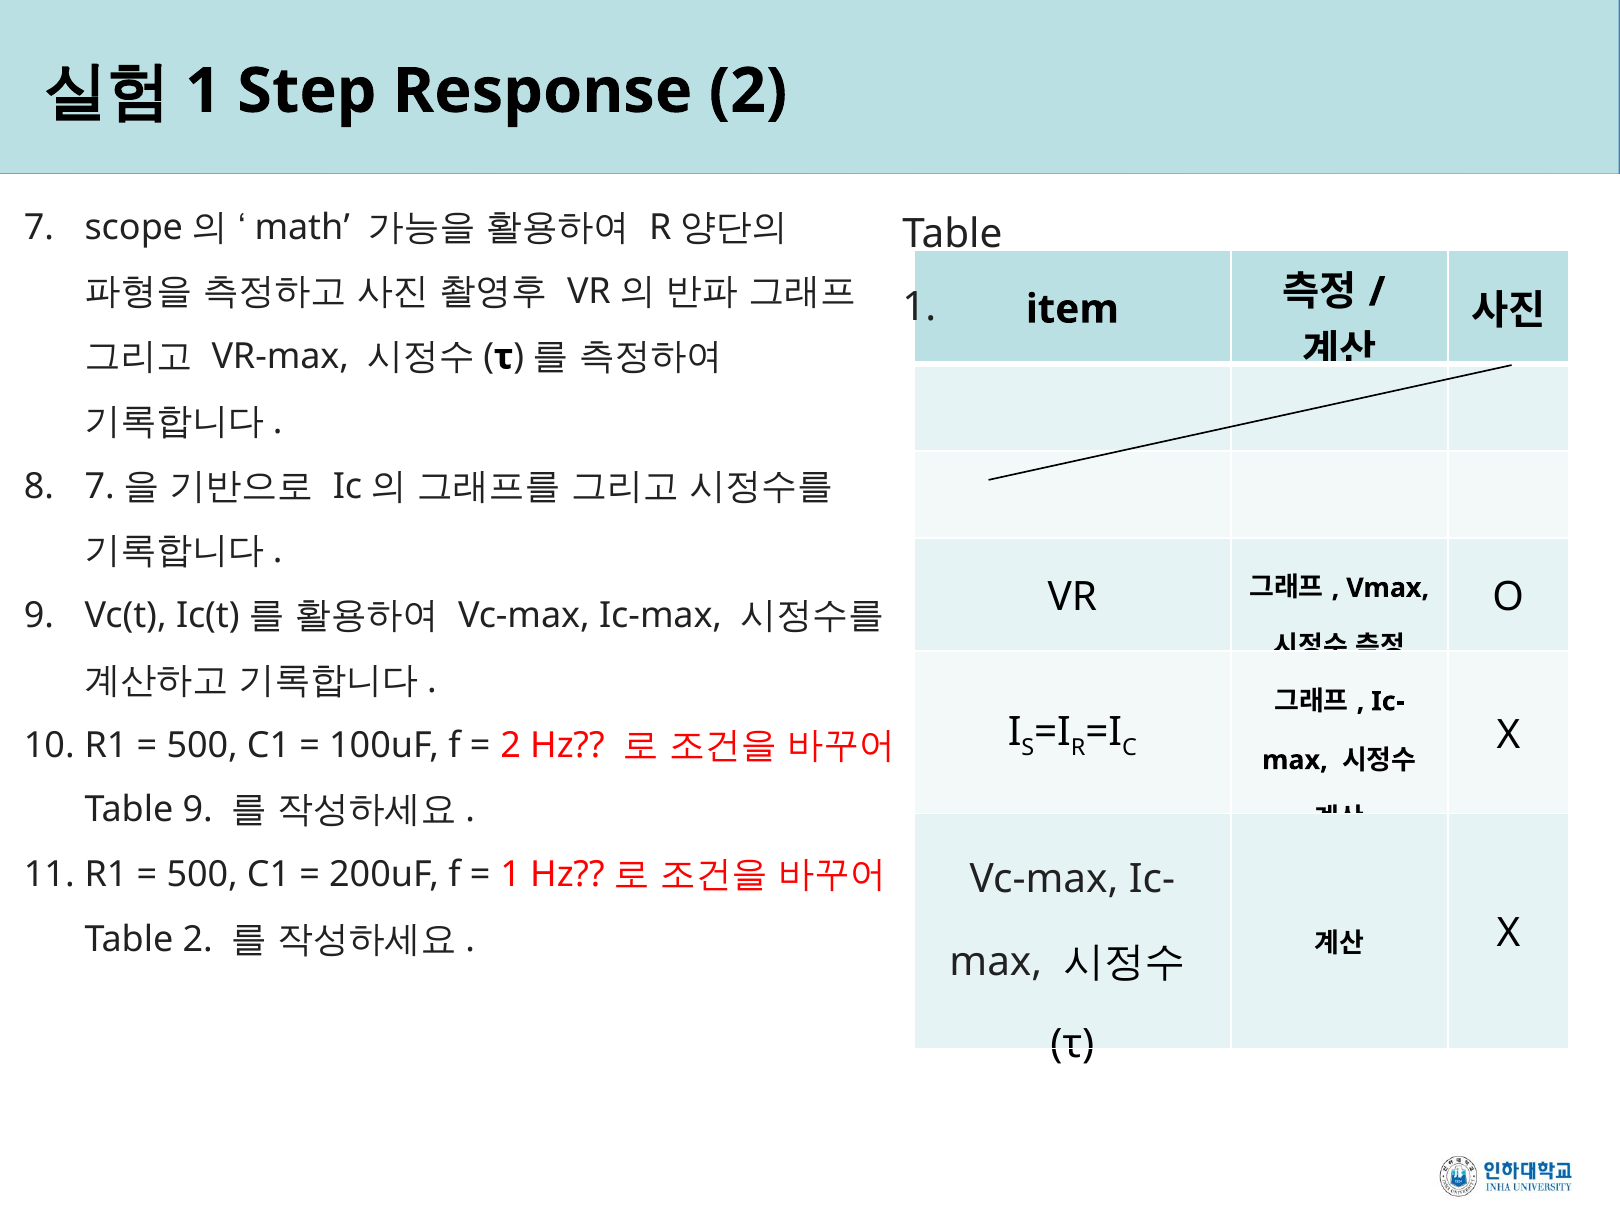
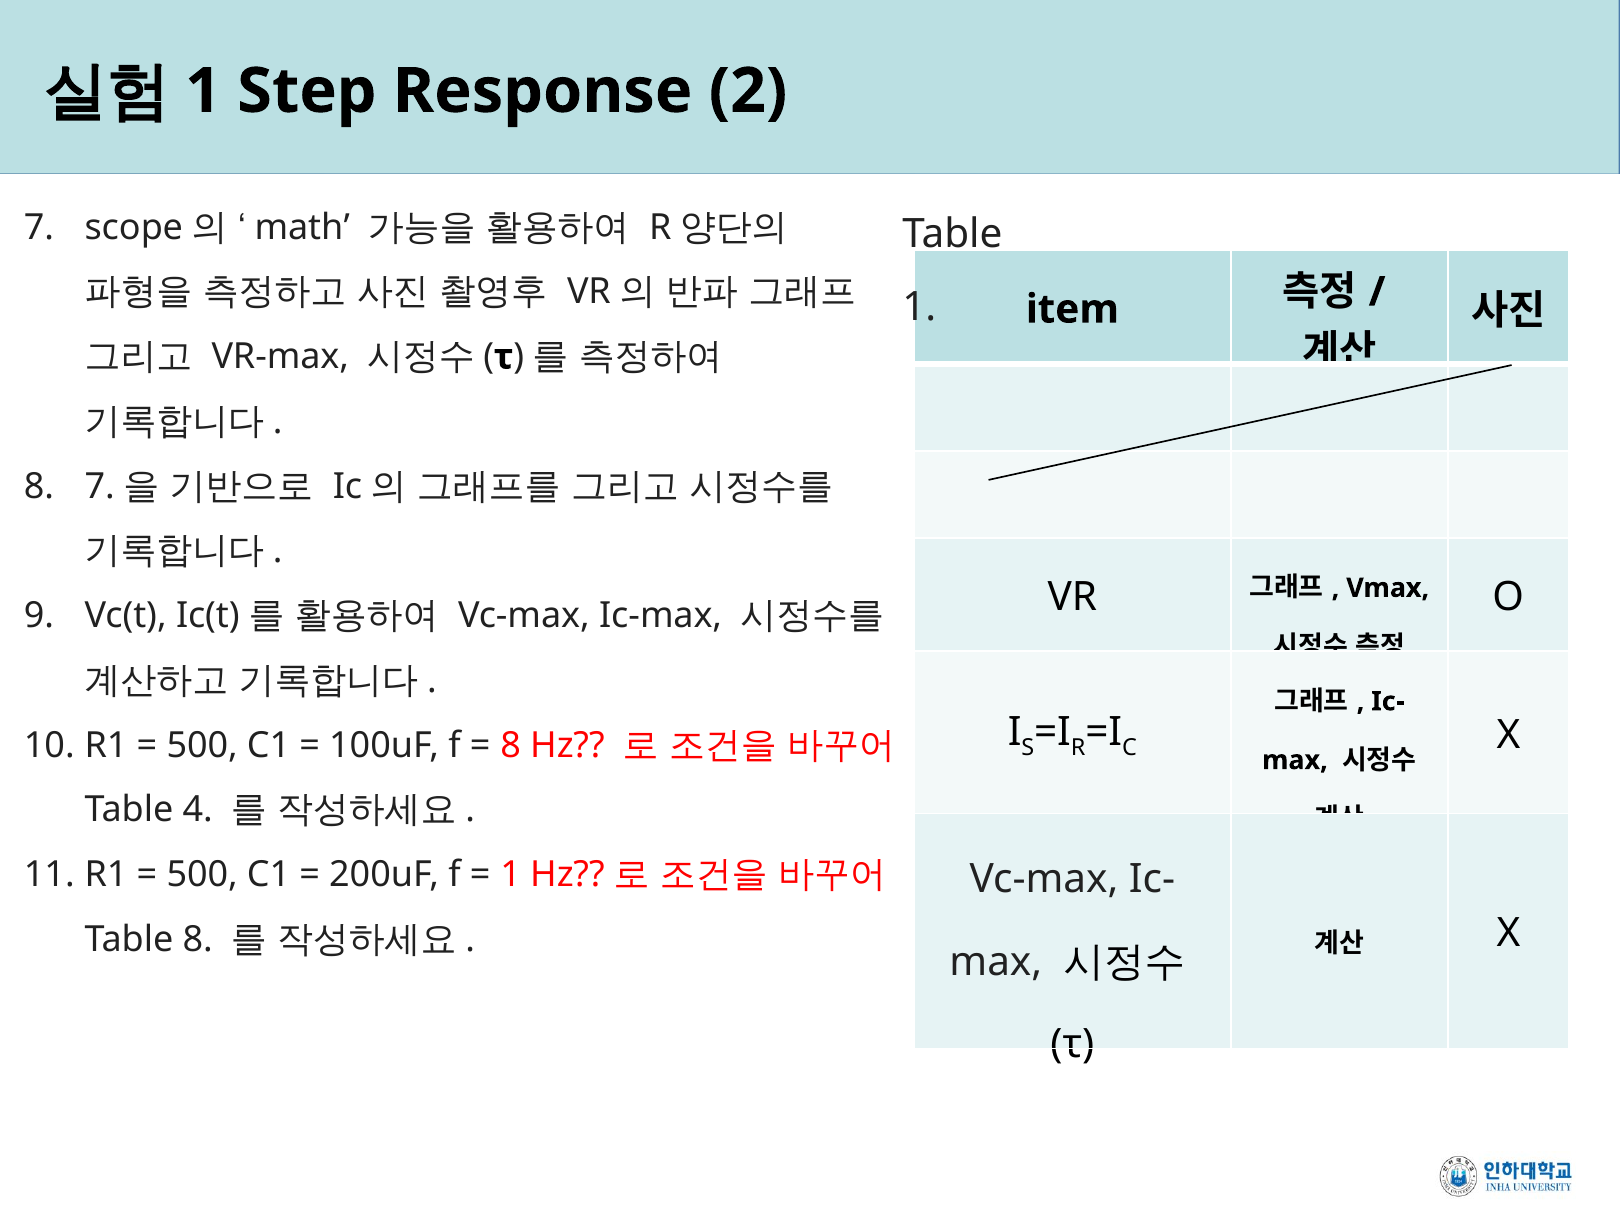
2: 2 -> 8 (511, 745)
Table 9: 9 -> 4 (198, 810)
Table 2: 2 -> 8 (198, 939)
